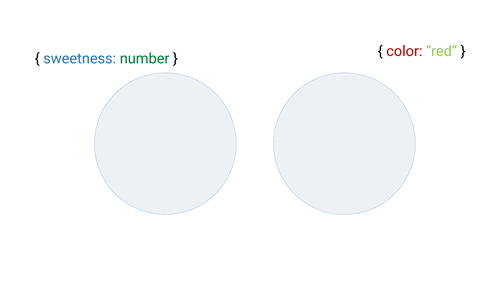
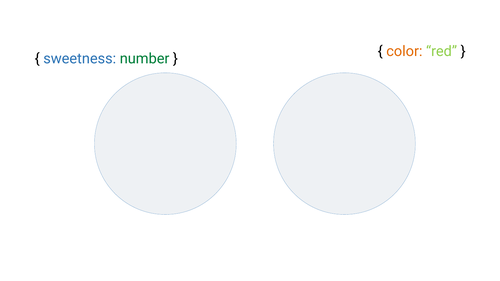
color colour: red -> orange (404, 51)
